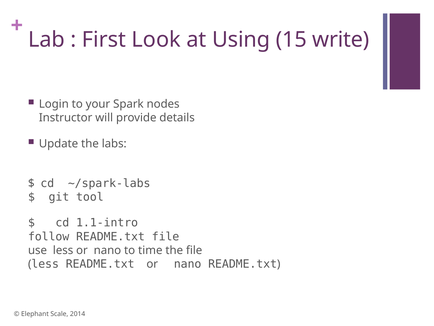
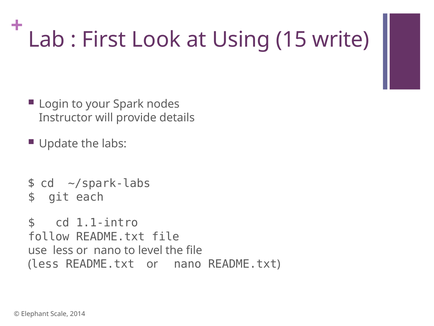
tool: tool -> each (90, 197)
time: time -> level (150, 250)
